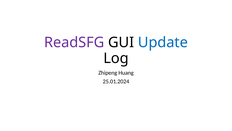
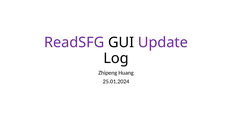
Update colour: blue -> purple (163, 42)
